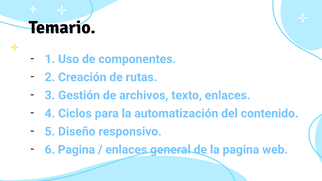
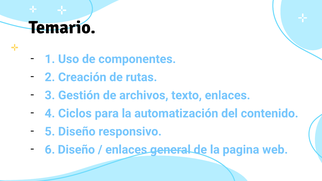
6 Pagina: Pagina -> Diseño (76, 150)
